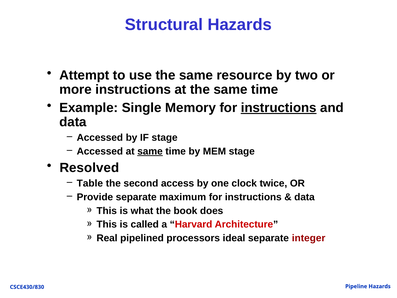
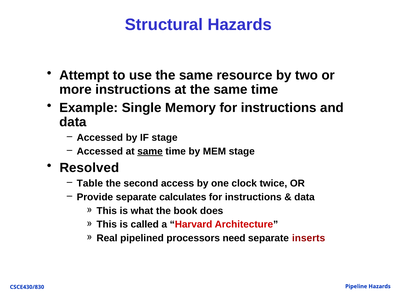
instructions underline: present -> none (279, 108)
maximum: maximum -> calculates (183, 197)
ideal: ideal -> need (234, 238)
integer: integer -> inserts (309, 238)
